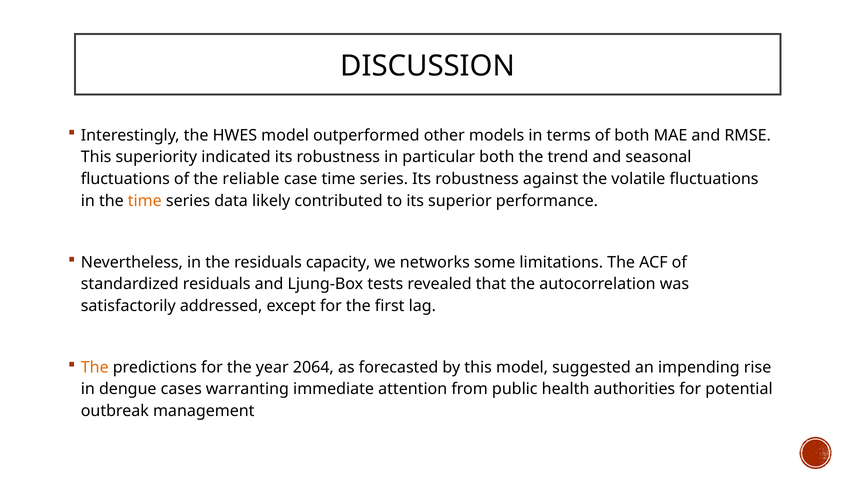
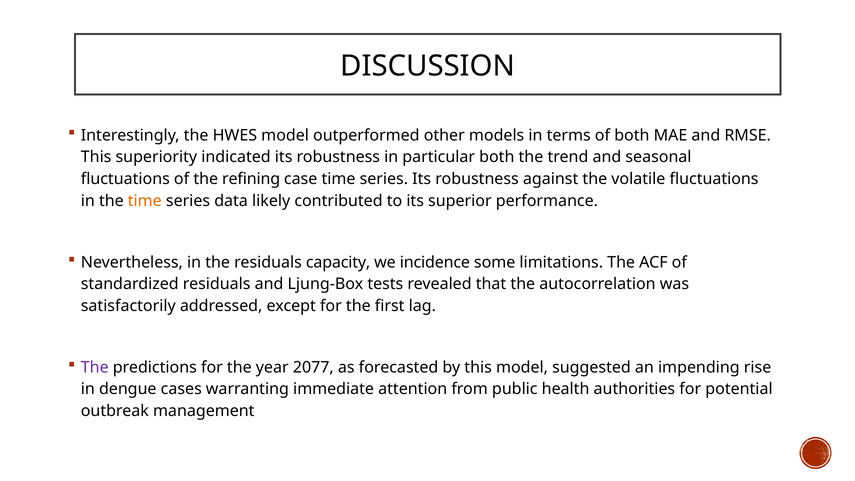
reliable: reliable -> refining (251, 179)
networks: networks -> incidence (435, 262)
The colour: orange -> purple (95, 367)
2064: 2064 -> 2077 (313, 367)
